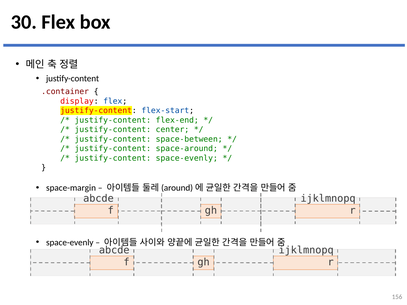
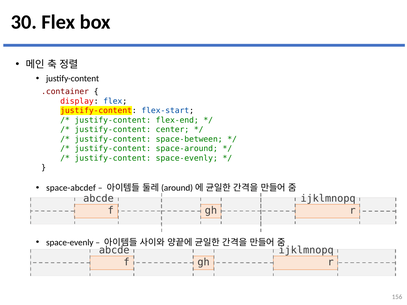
space-margin: space-margin -> space-abcdef (71, 188)
